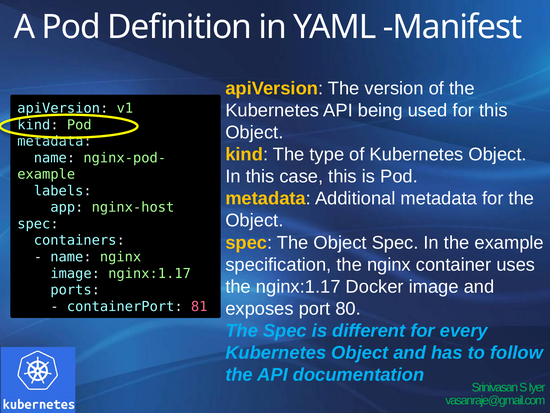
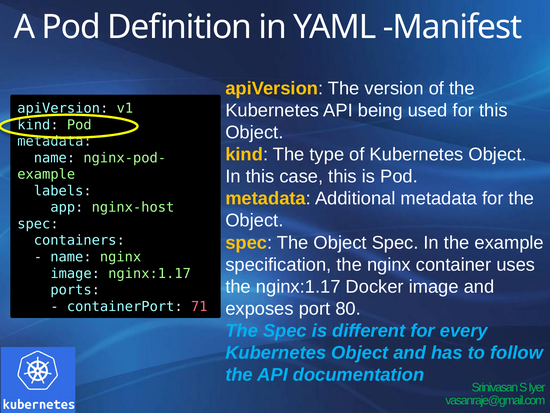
81: 81 -> 71 (199, 306)
